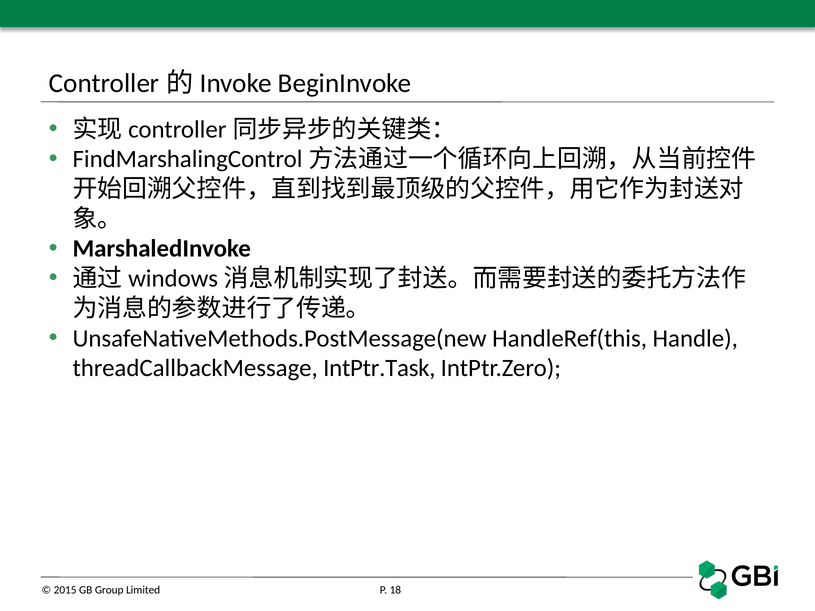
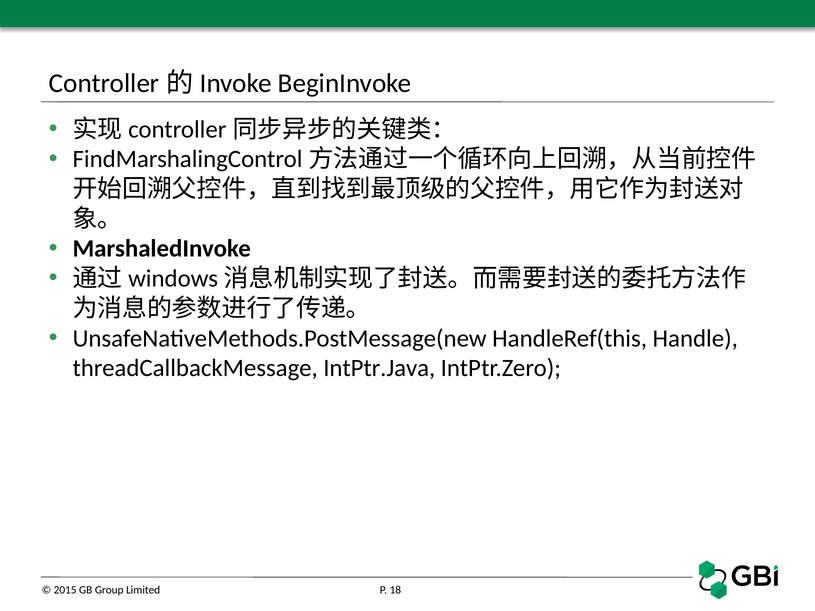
IntPtr.Task: IntPtr.Task -> IntPtr.Java (379, 368)
